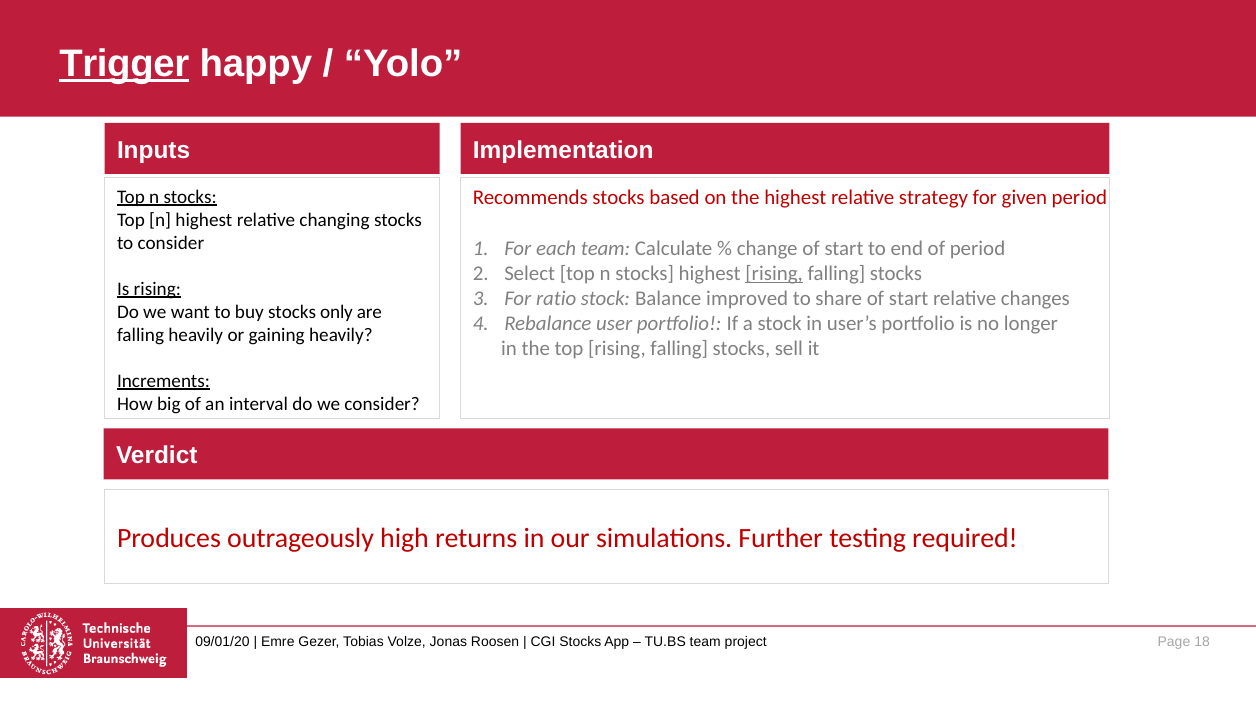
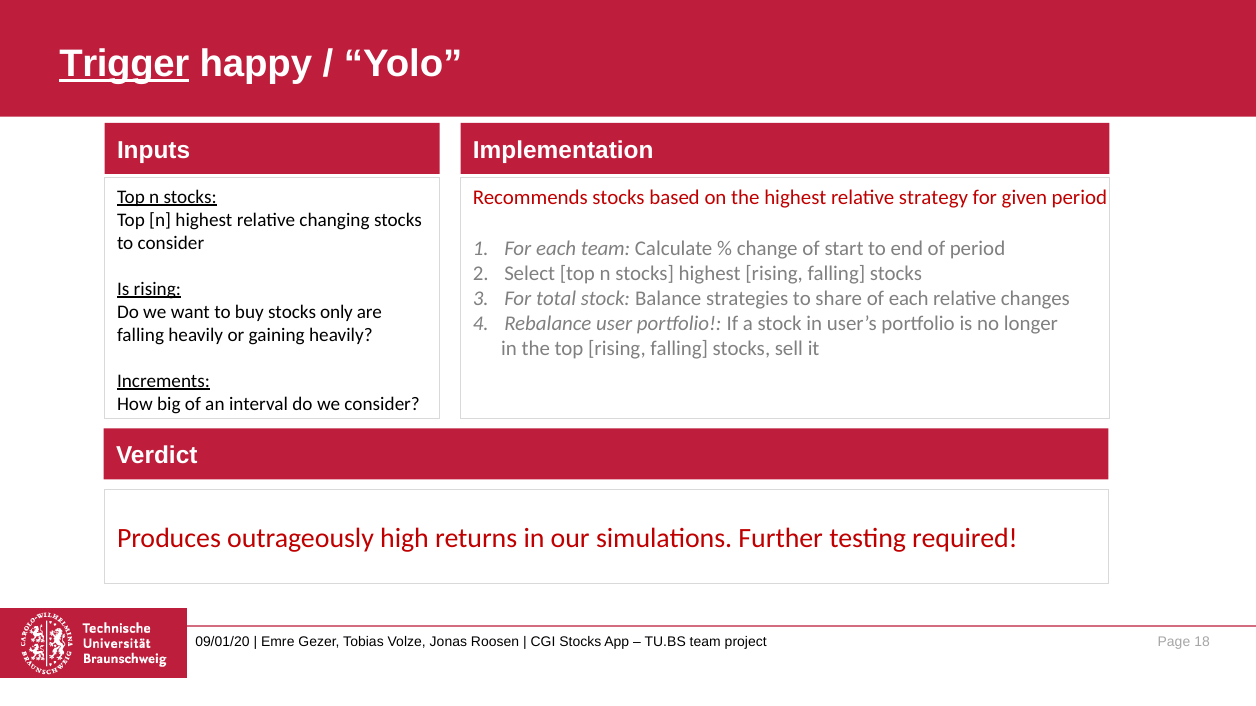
rising underline: present -> none (774, 273)
ratio: ratio -> total (556, 299)
improved: improved -> strategies (747, 299)
share of start: start -> each (909, 299)
